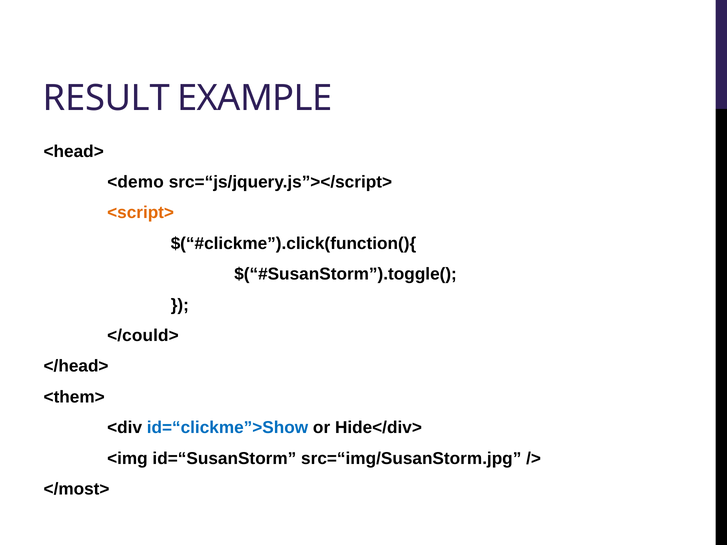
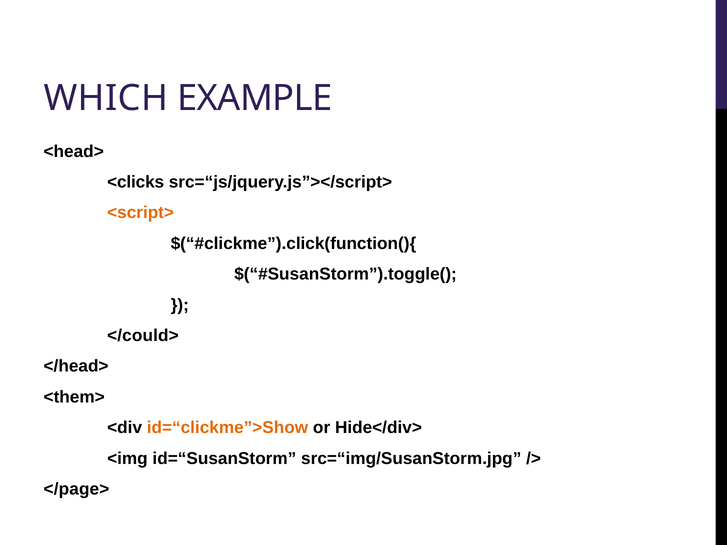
RESULT: RESULT -> WHICH (106, 98)
<demo: <demo -> <clicks (136, 182)
id=“clickme”>Show colour: blue -> orange (227, 428)
</most>: </most> -> </page> (76, 489)
